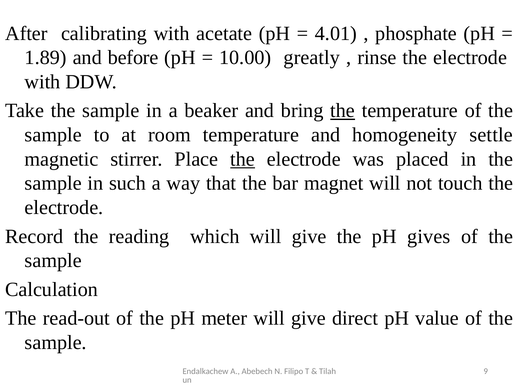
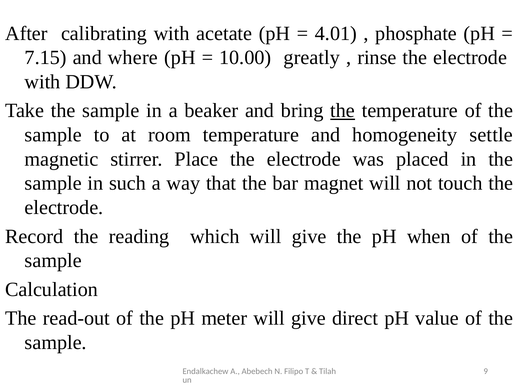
1.89: 1.89 -> 7.15 (46, 58)
before: before -> where (133, 58)
the underline: present -> none (243, 159)
gives: gives -> when (429, 237)
